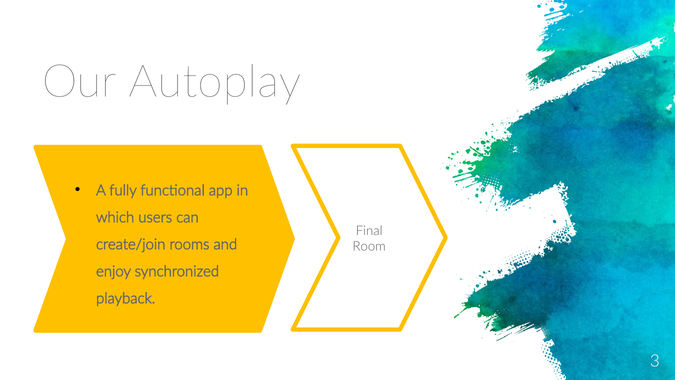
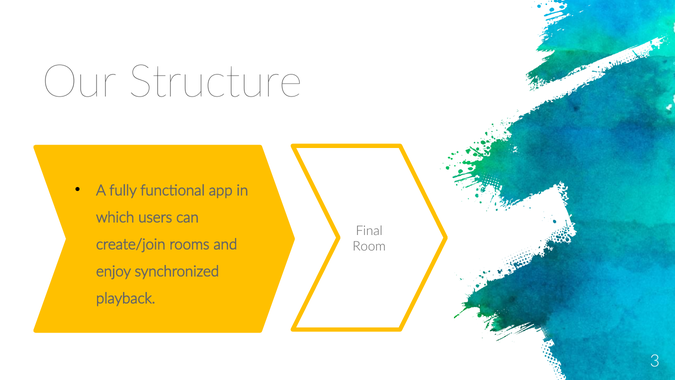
Autoplay: Autoplay -> Structure (216, 82)
